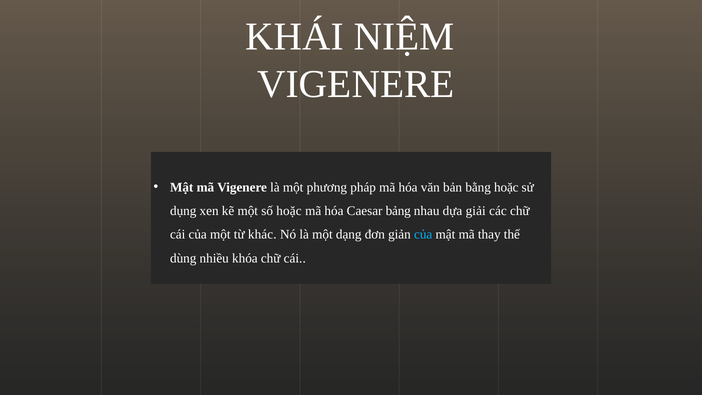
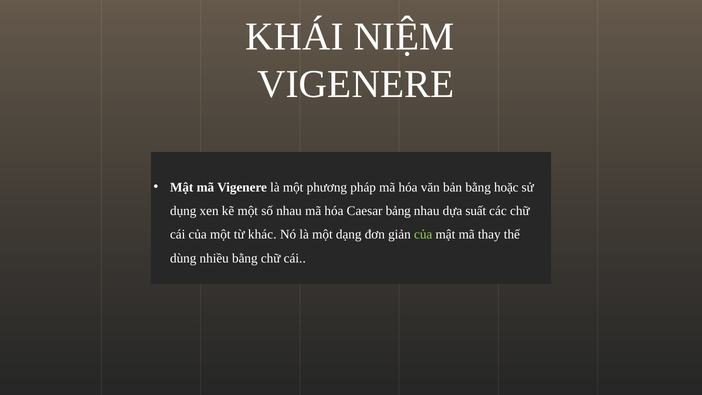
số hoặc: hoặc -> nhau (289, 211)
giải: giải -> suất (476, 211)
của colour: light blue -> light green (423, 235)
nhiều khóa: khóa -> bằng (245, 258)
